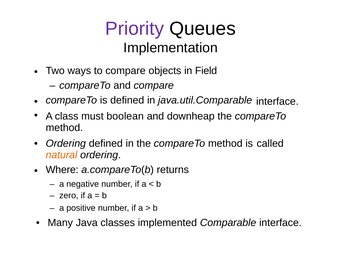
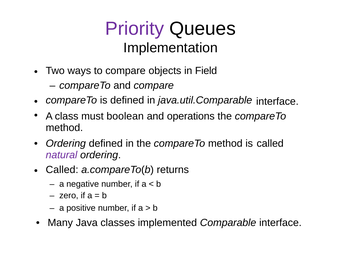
downheap: downheap -> operations (191, 117)
natural colour: orange -> purple (62, 155)
Where: Where -> Called (62, 170)
